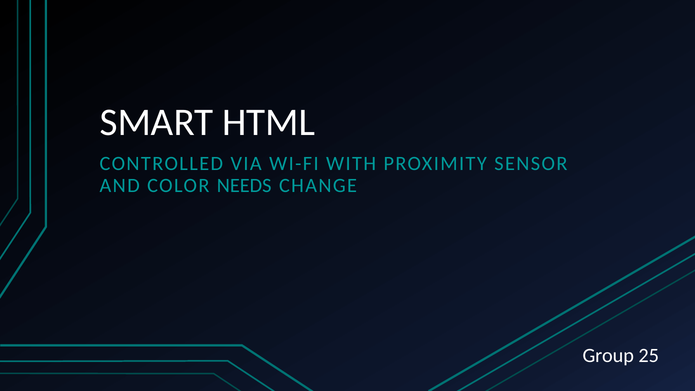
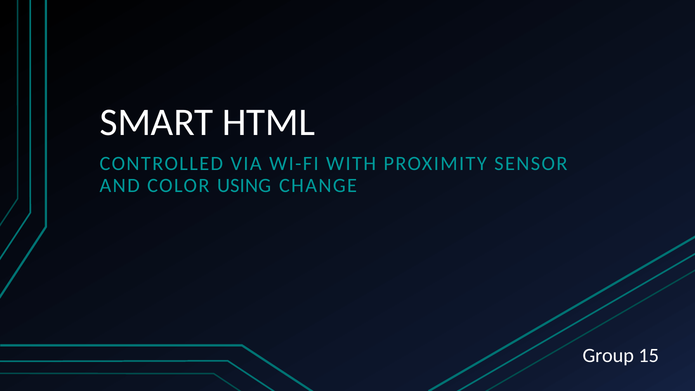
NEEDS: NEEDS -> USING (244, 185)
25: 25 -> 15 (649, 355)
